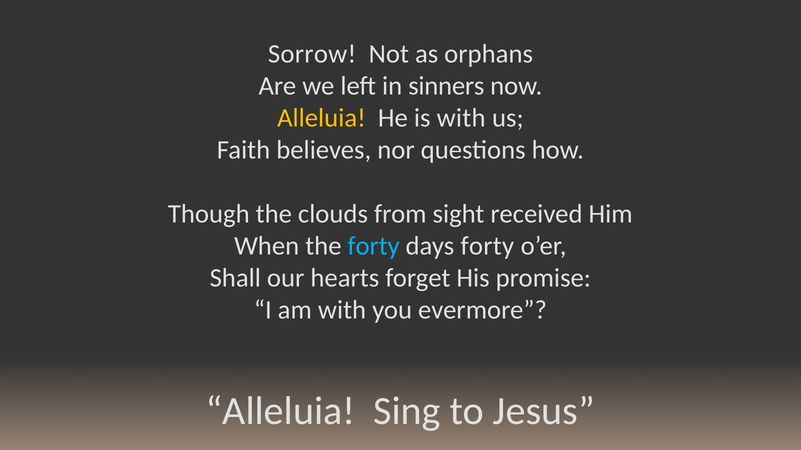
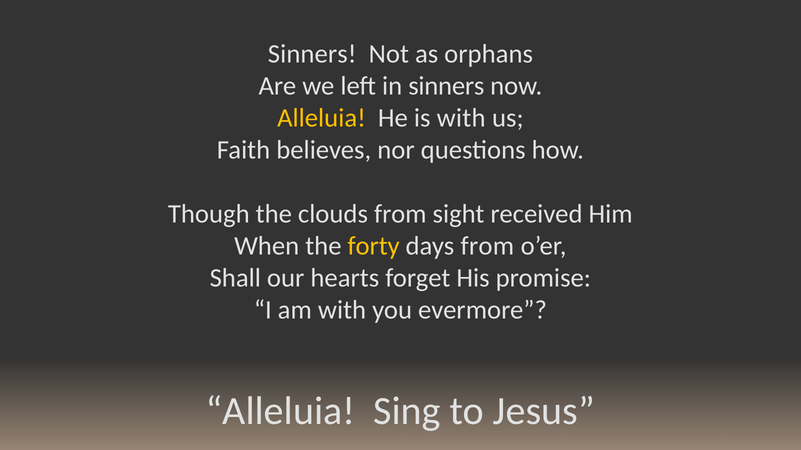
Sorrow: Sorrow -> Sinners (312, 54)
forty colour: light blue -> yellow (374, 246)
days forty: forty -> from (487, 246)
